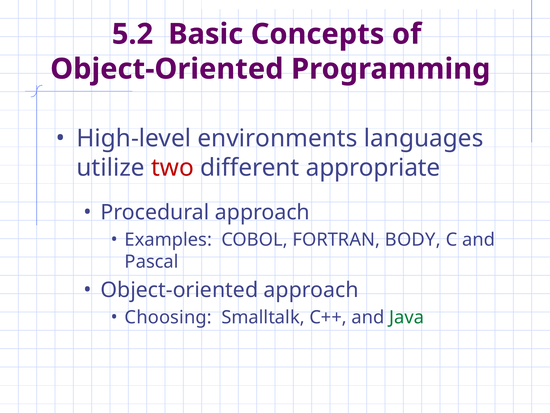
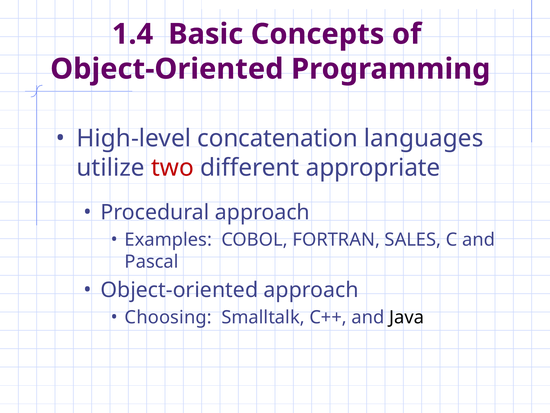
5.2: 5.2 -> 1.4 (132, 34)
environments: environments -> concatenation (278, 138)
BODY: BODY -> SALES (413, 239)
Java colour: green -> black (407, 317)
